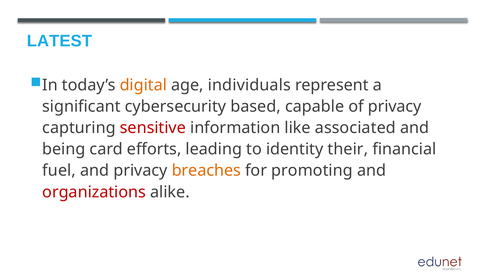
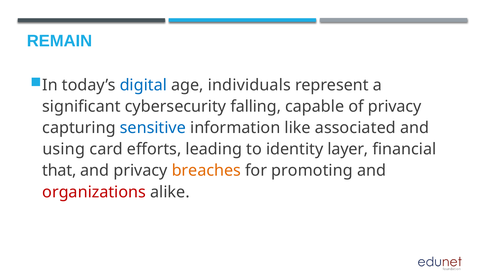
LATEST: LATEST -> REMAIN (59, 41)
digital colour: orange -> blue (143, 85)
based: based -> falling (256, 106)
sensitive colour: red -> blue (153, 128)
being: being -> using (64, 149)
their: their -> layer (348, 149)
fuel: fuel -> that (59, 171)
